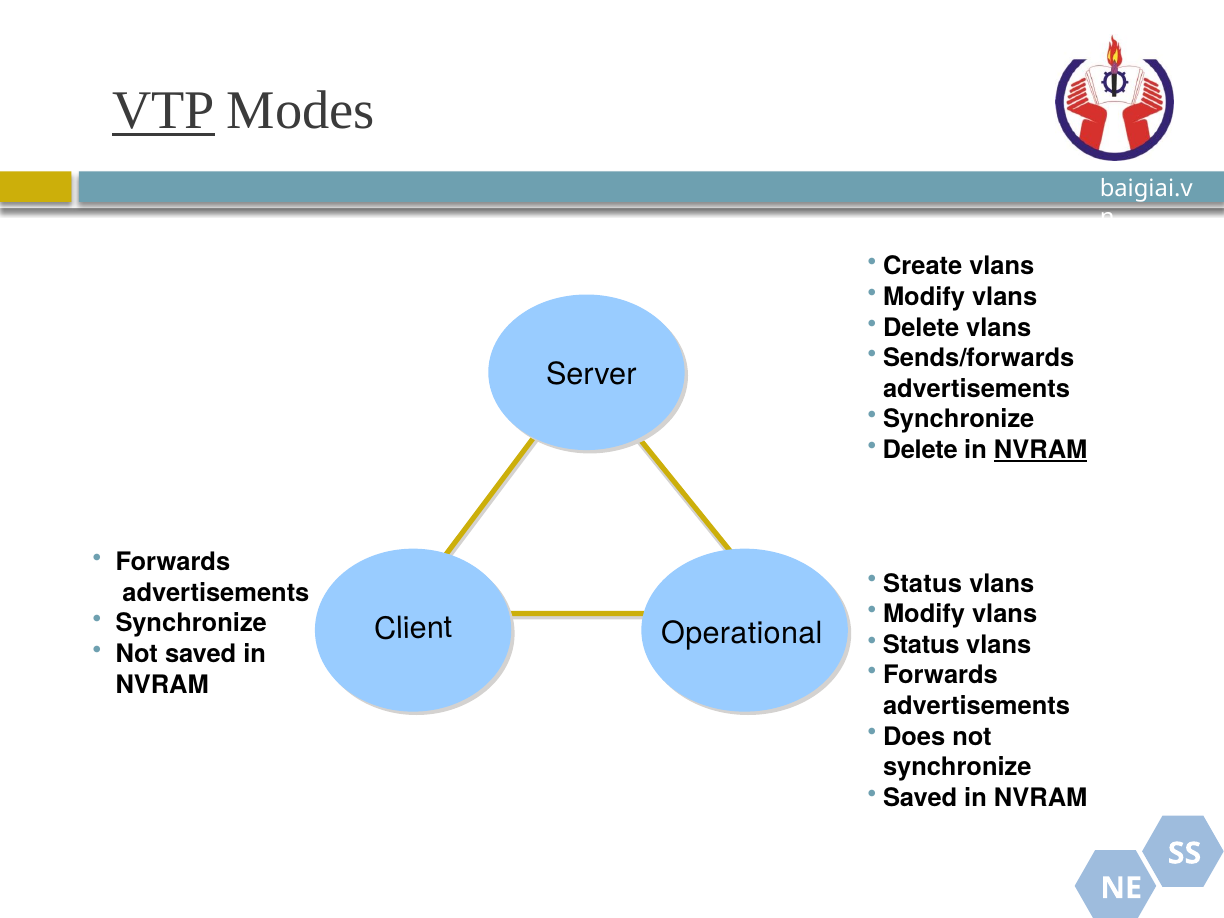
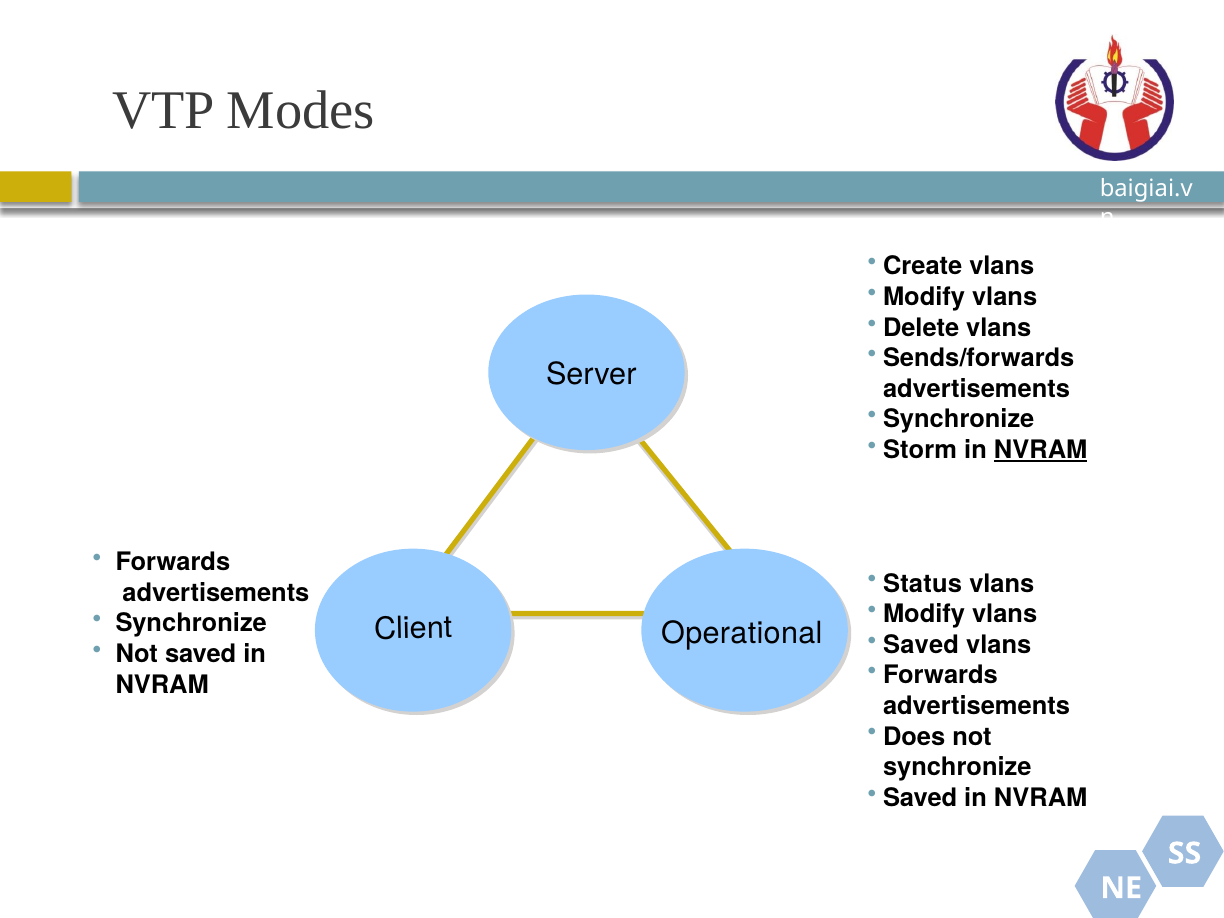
VTP underline: present -> none (164, 111)
Delete: Delete -> Storm (920, 450)
Status: Status -> Saved (921, 645)
